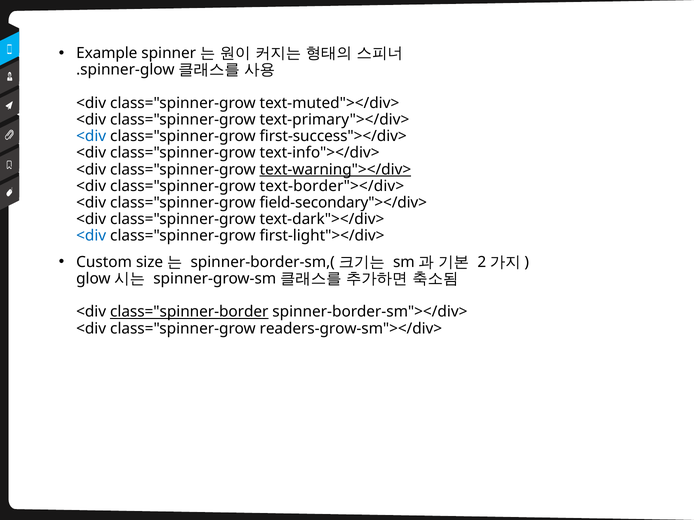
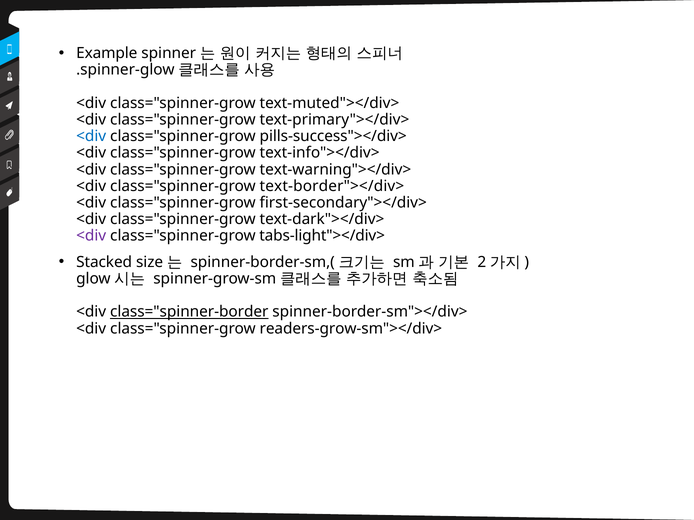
first-success"></div>: first-success"></div> -> pills-success"></div> (333, 136)
text-warning"></div> underline: present -> none (335, 170)
field-secondary"></div>: field-secondary"></div> -> first-secondary"></div> (343, 203)
<div colour: blue -> purple (91, 236)
first-light"></div>: first-light"></div> -> tabs-light"></div> (322, 236)
Custom: Custom -> Stacked (104, 262)
